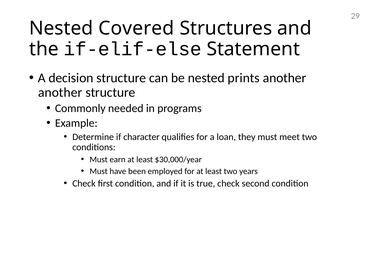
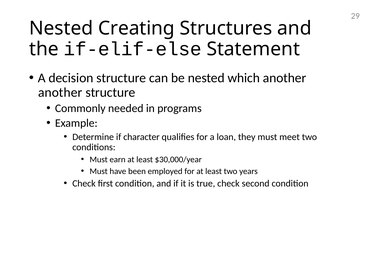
Covered: Covered -> Creating (136, 28)
prints: prints -> which (244, 78)
